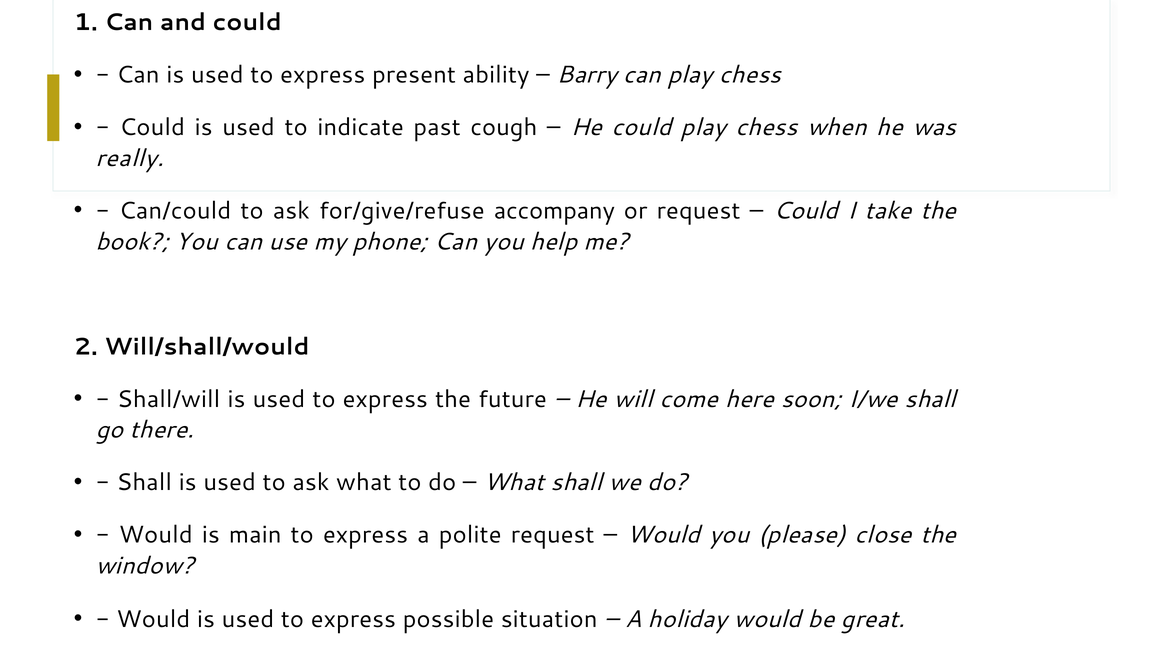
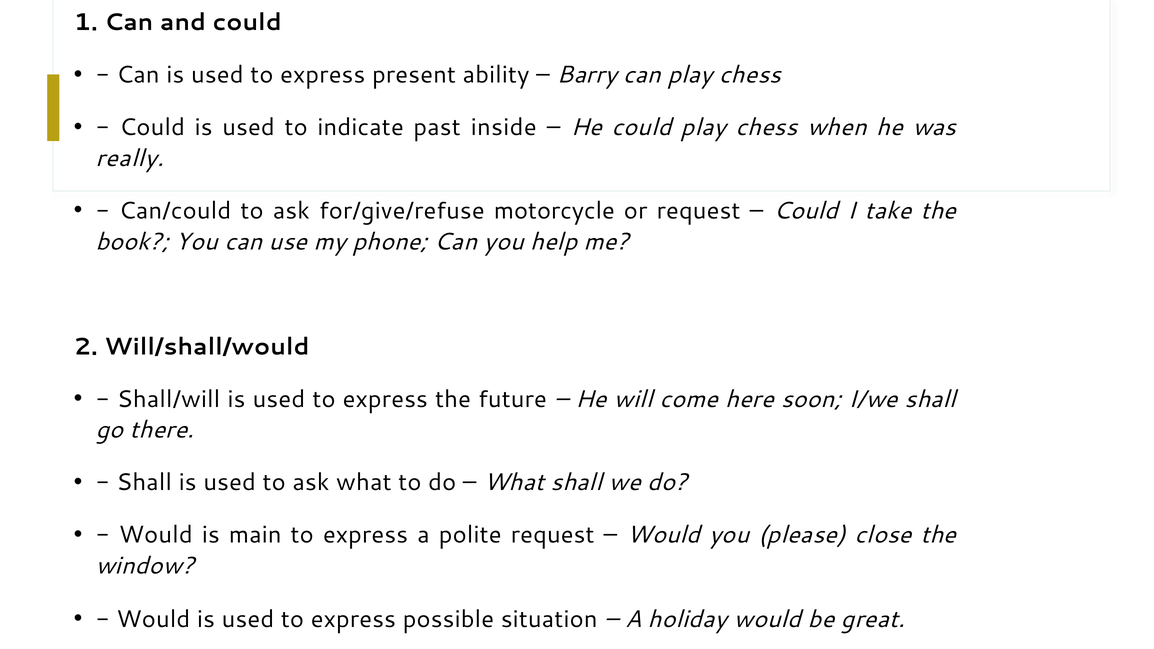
cough: cough -> inside (504, 127)
accompany: accompany -> motorcycle (554, 211)
